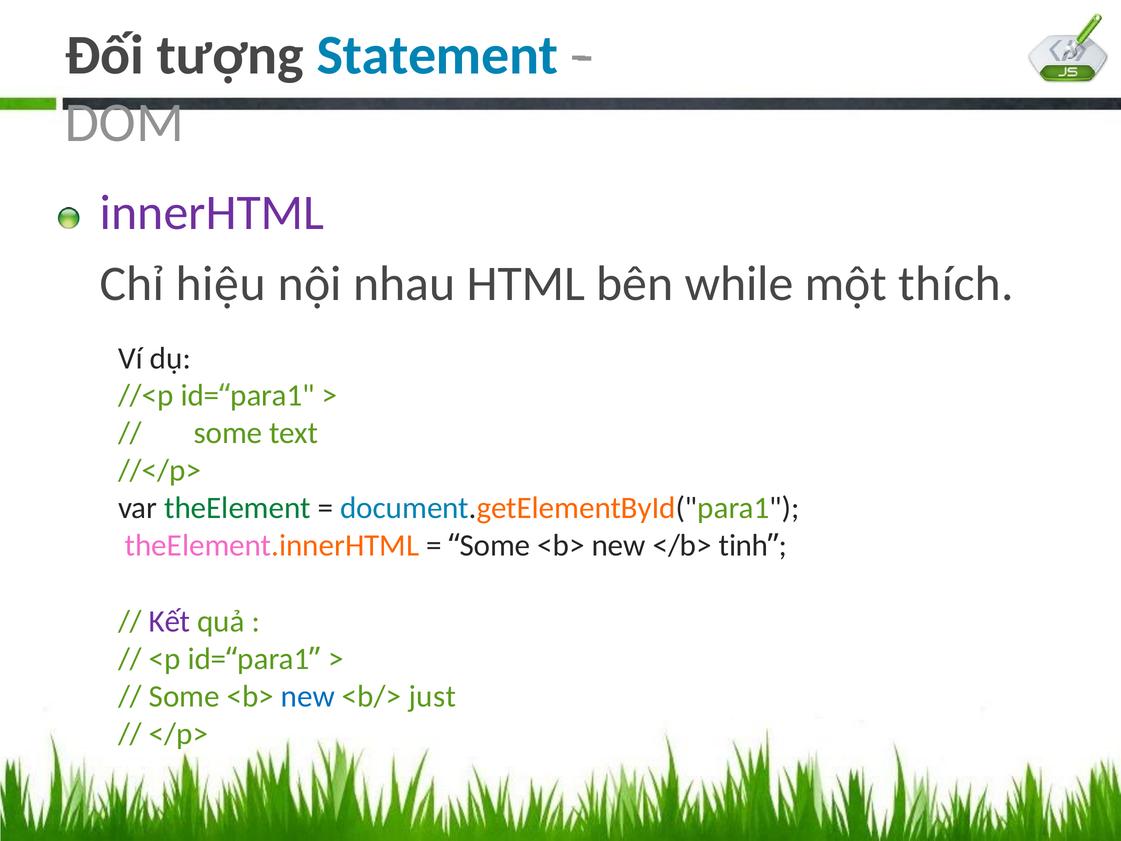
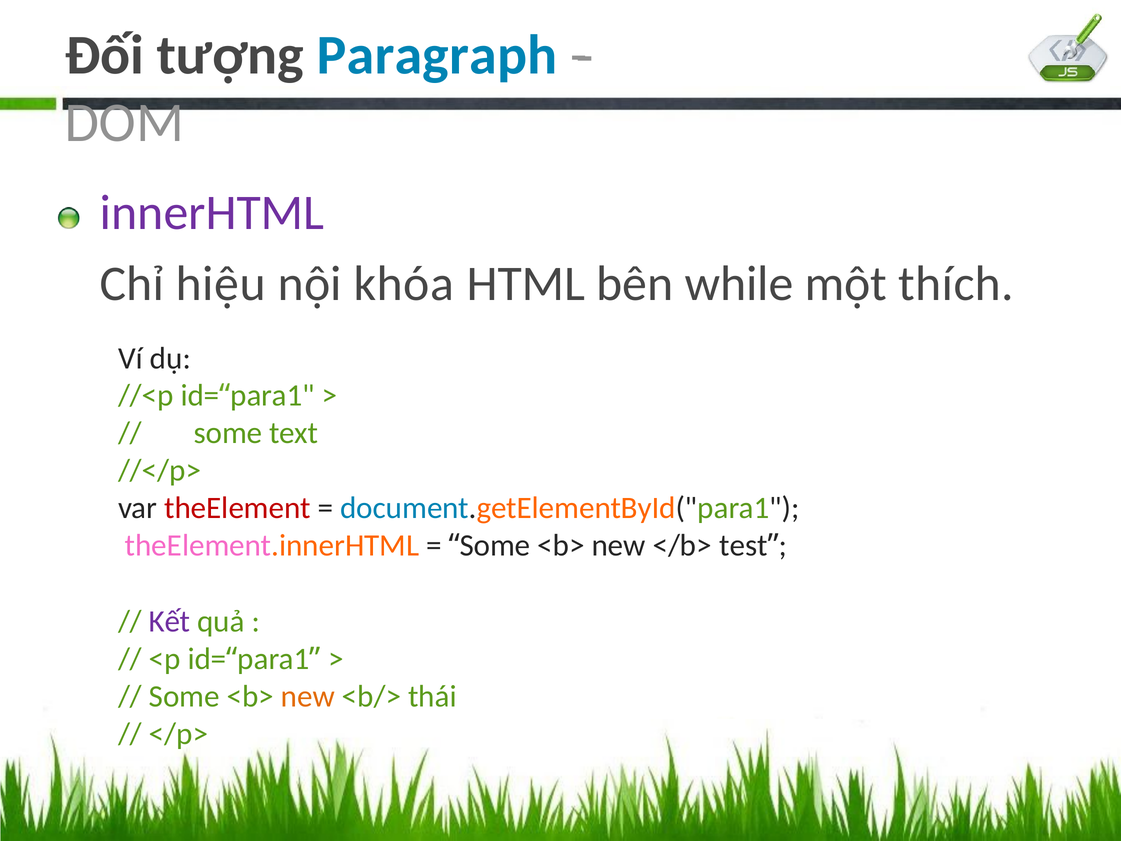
Statement: Statement -> Paragraph (437, 55)
nhau: nhau -> khóa (404, 284)
theElement colour: green -> red (238, 508)
tinh: tinh -> test (743, 545)
new colour: blue -> orange (308, 696)
just: just -> thái (432, 696)
